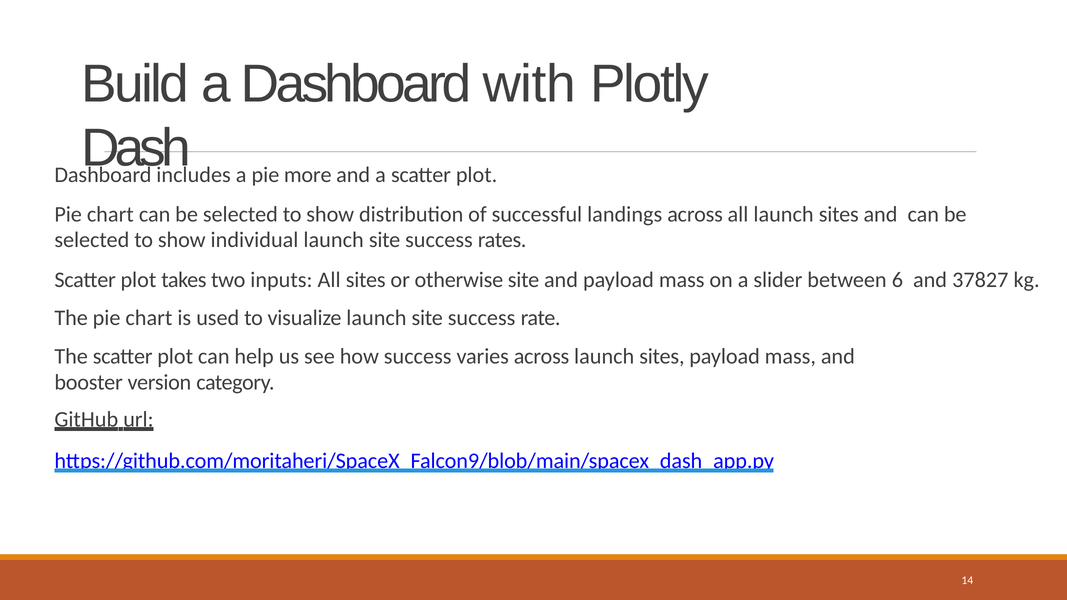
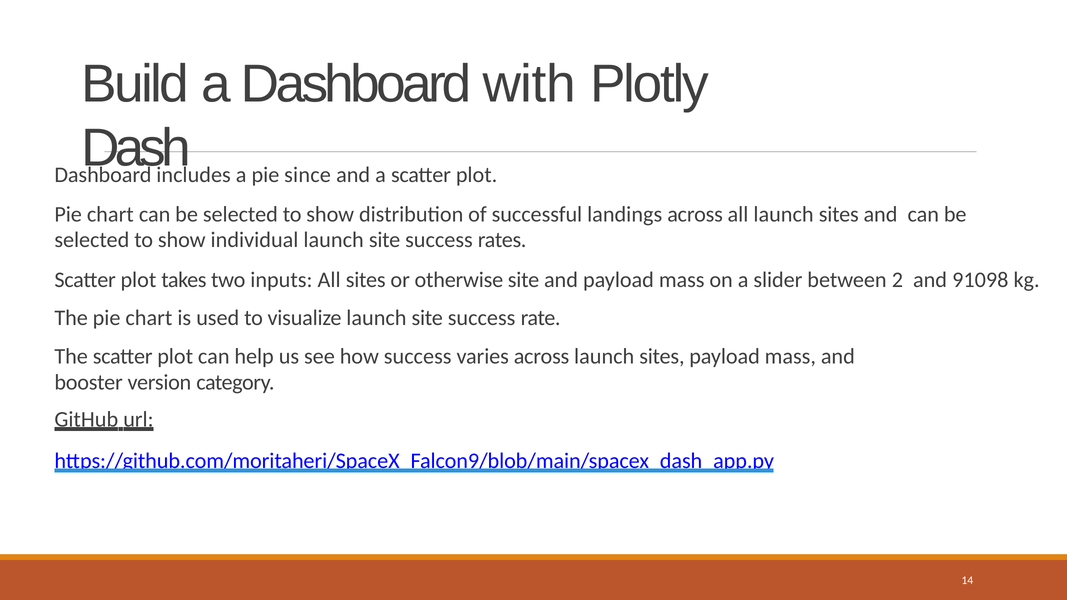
more: more -> since (308, 175)
6: 6 -> 2 (897, 280)
37827: 37827 -> 91098 (980, 280)
